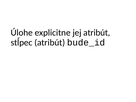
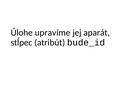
explicitne: explicitne -> upravíme (53, 33)
jej atribút: atribút -> aparát (97, 33)
